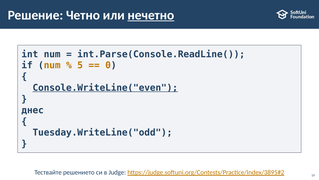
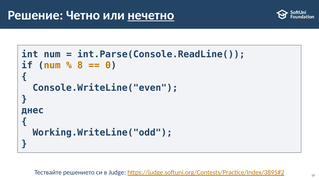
5: 5 -> 8 (80, 65)
Console.WriteLine("even underline: present -> none (105, 88)
Tuesday.WriteLine("odd: Tuesday.WriteLine("odd -> Working.WriteLine("odd (102, 132)
